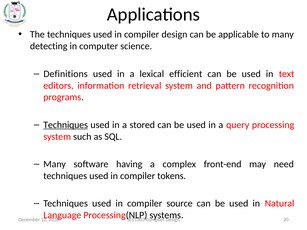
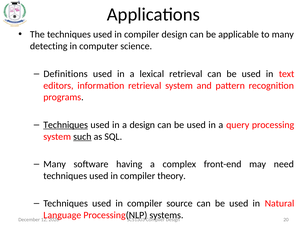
lexical efficient: efficient -> retrieval (186, 74)
a stored: stored -> design (142, 125)
such underline: none -> present (82, 137)
tokens: tokens -> theory (172, 176)
